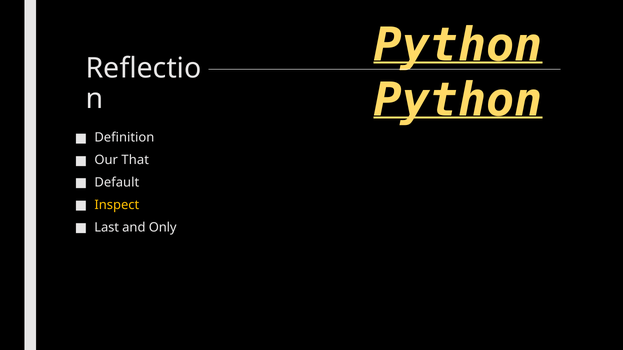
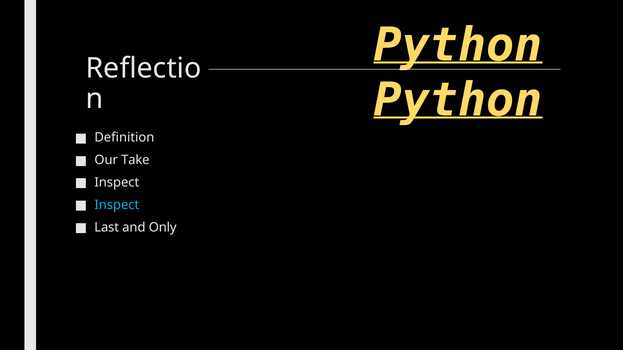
That: That -> Take (135, 160)
Default: Default -> Inspect (117, 183)
Inspect colour: yellow -> light blue (117, 205)
